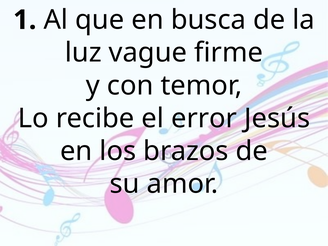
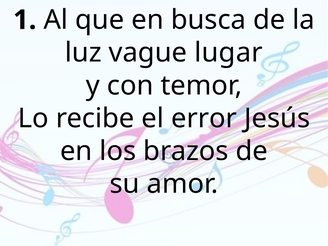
firme: firme -> lugar (228, 53)
